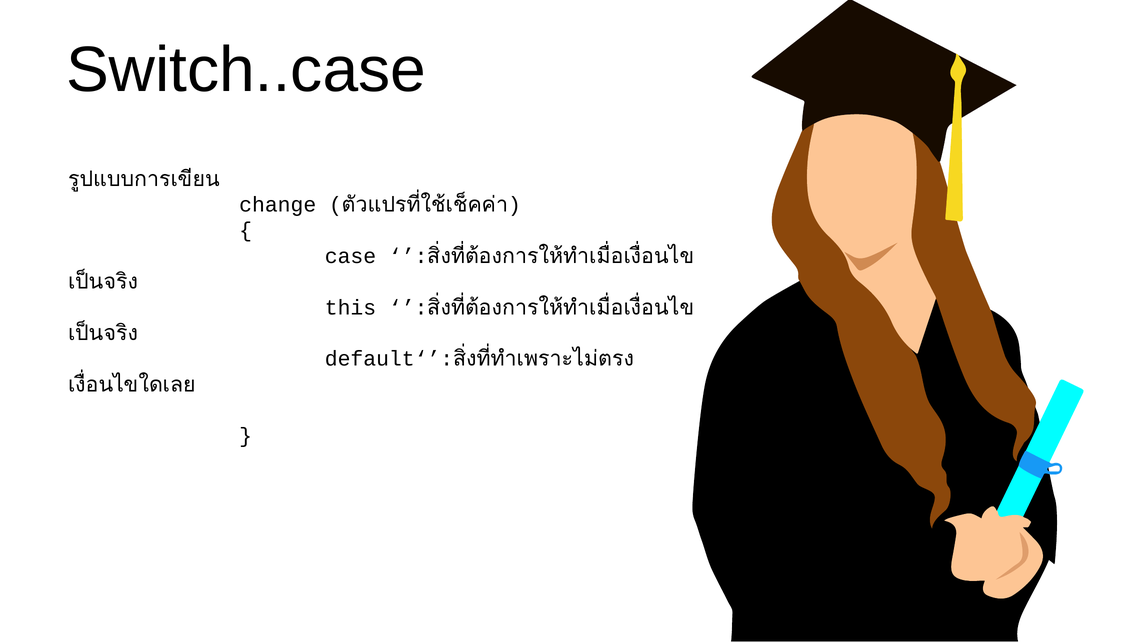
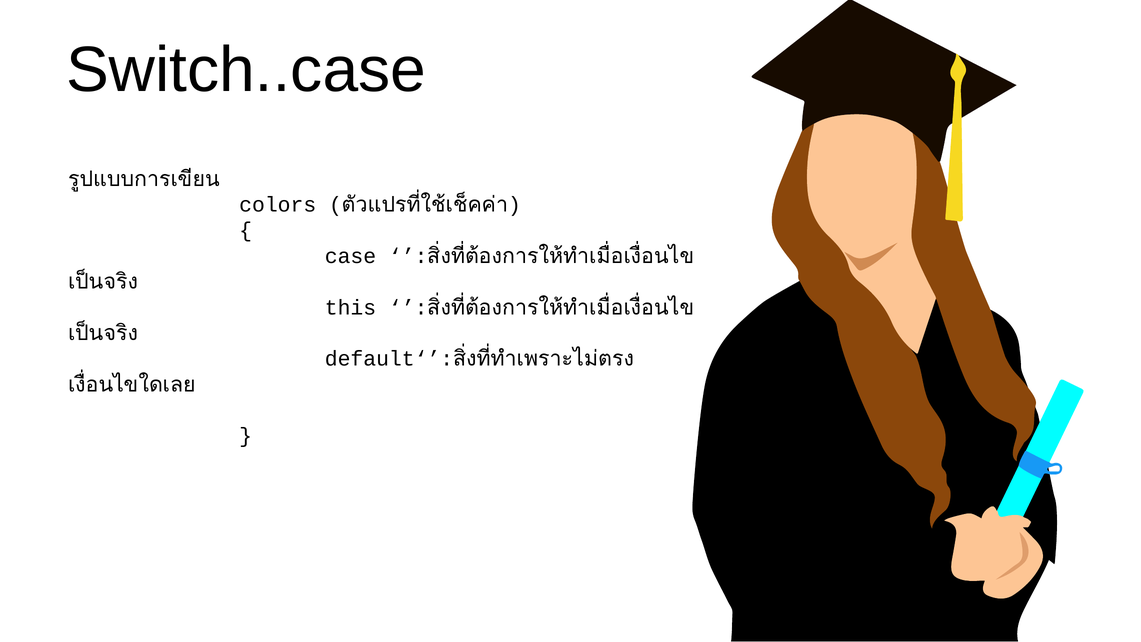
change: change -> colors (278, 205)
